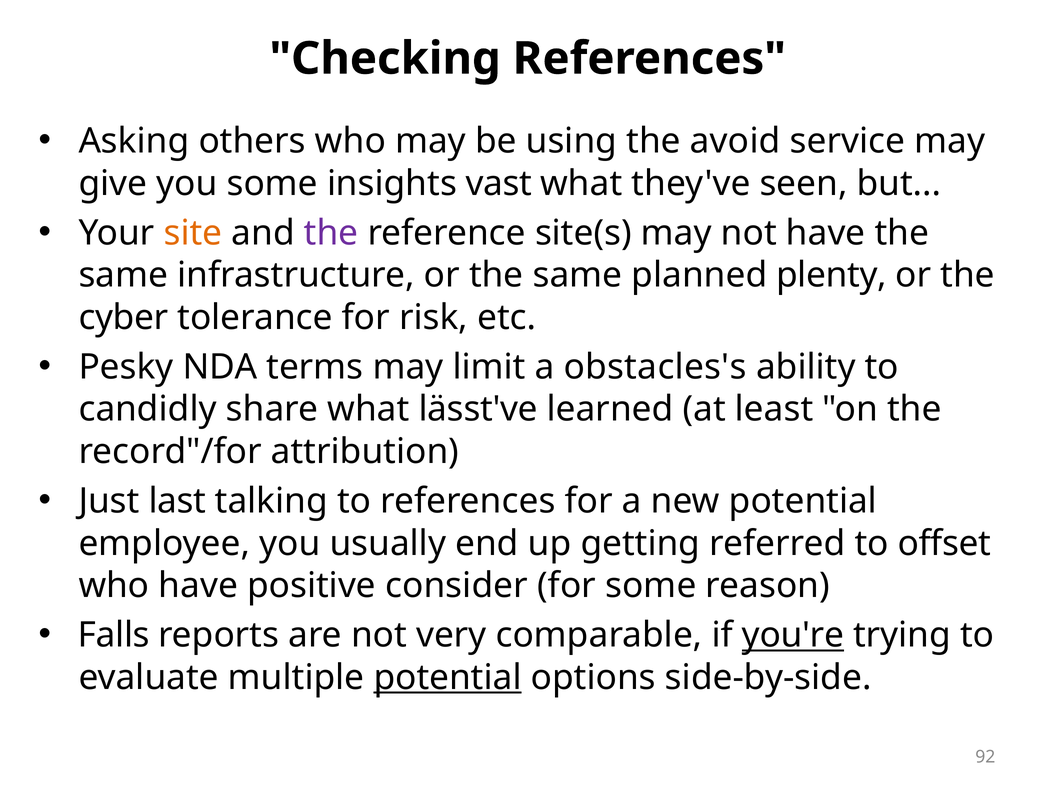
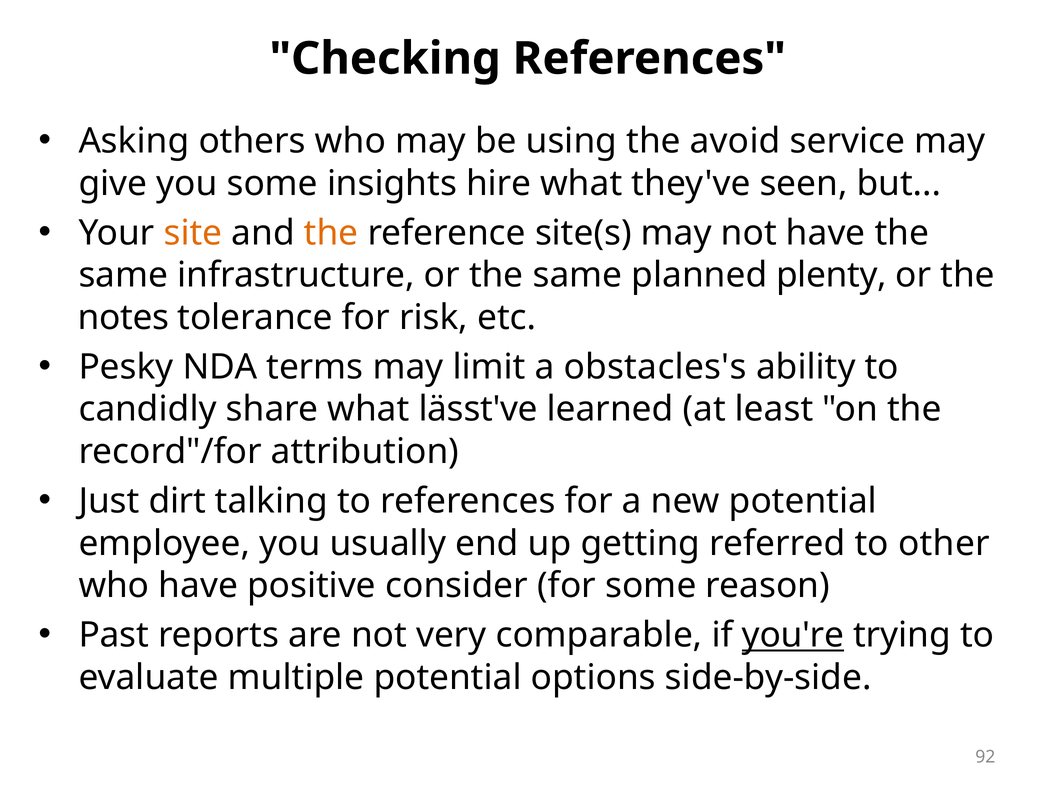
vast: vast -> hire (499, 184)
the colour: purple -> orange (331, 233)
cyber: cyber -> notes (124, 318)
last: last -> dirt (177, 501)
offset: offset -> other (944, 544)
Falls: Falls -> Past (114, 635)
potential underline: present -> none (448, 678)
